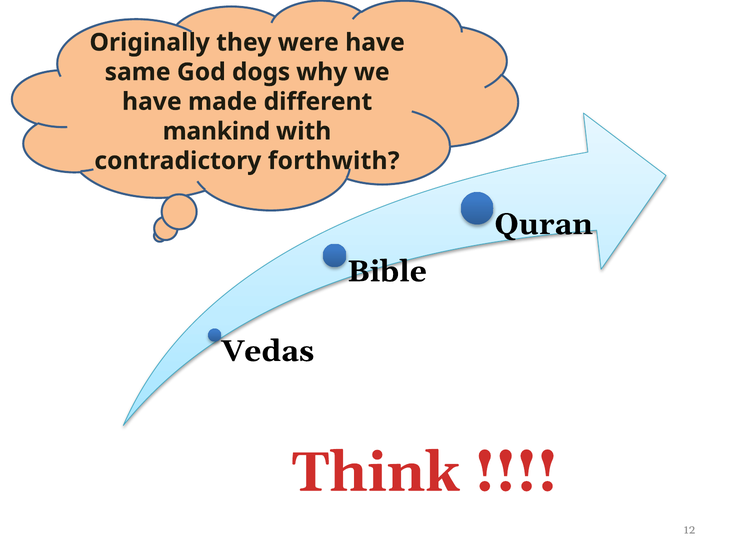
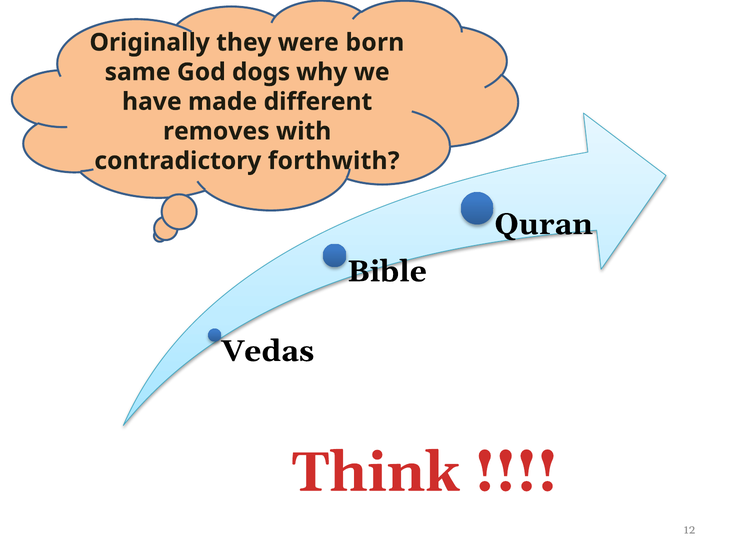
were have: have -> born (375, 42)
mankind: mankind -> removes (216, 131)
